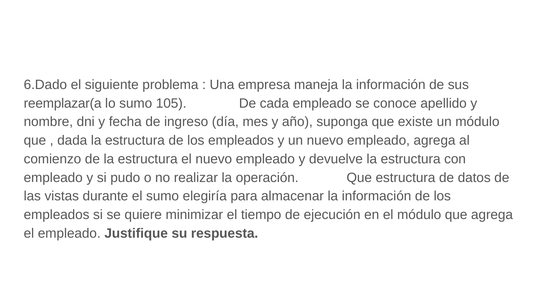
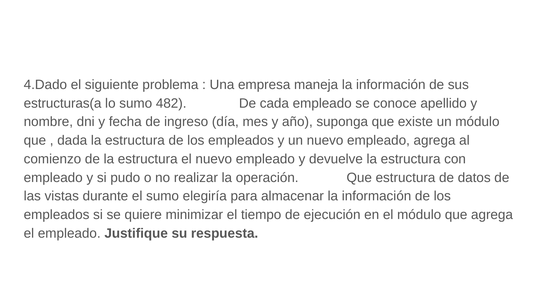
6.Dado: 6.Dado -> 4.Dado (45, 85)
reemplazar(a: reemplazar(a -> estructuras(a (63, 103)
105: 105 -> 482 (171, 103)
